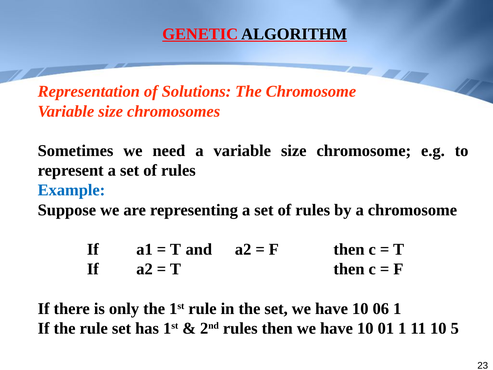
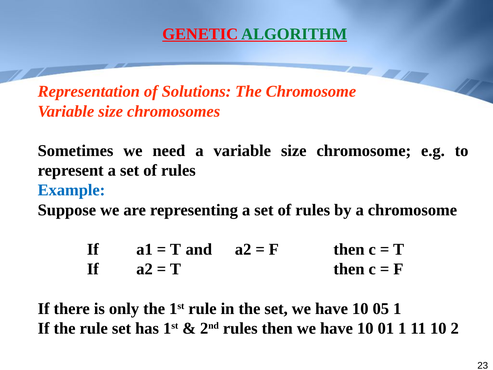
ALGORITHM colour: black -> green (294, 34)
06: 06 -> 05 (381, 308)
5: 5 -> 2 (455, 328)
